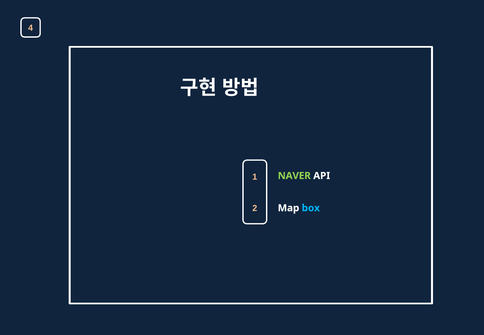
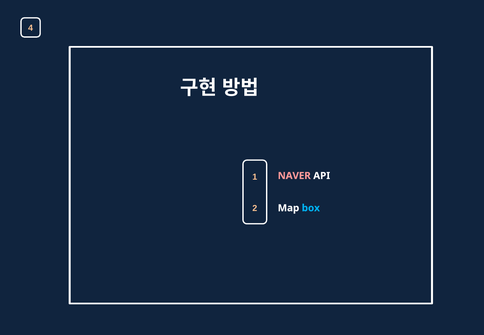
NAVER colour: light green -> pink (294, 176)
